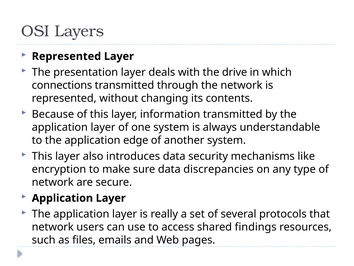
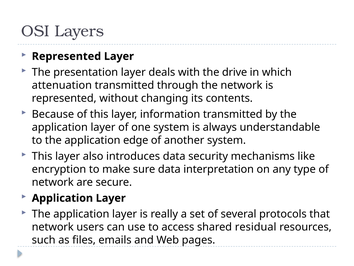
connections: connections -> attenuation (62, 85)
discrepancies: discrepancies -> interpretation (219, 169)
findings: findings -> residual (256, 227)
